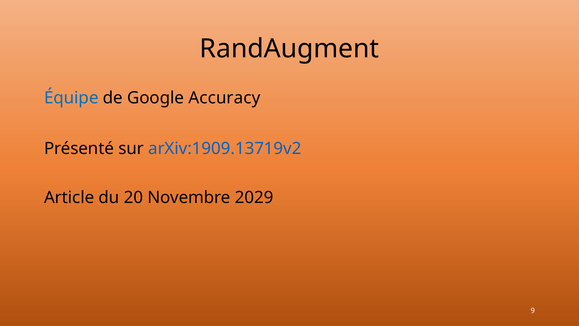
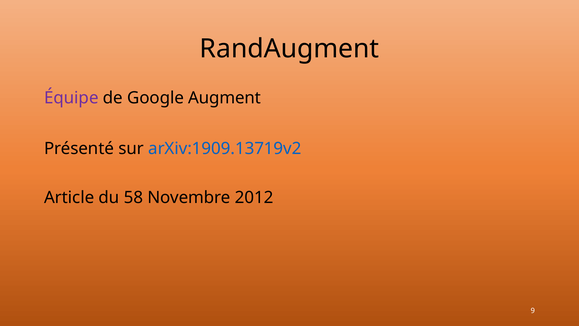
Équipe colour: blue -> purple (71, 98)
Accuracy: Accuracy -> Augment (225, 98)
20: 20 -> 58 (133, 197)
2029: 2029 -> 2012 (254, 197)
